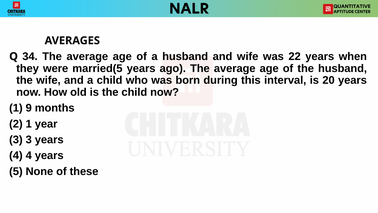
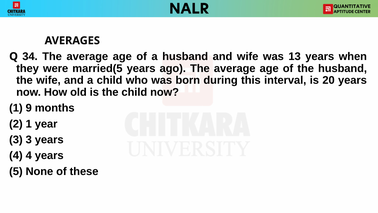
22: 22 -> 13 (295, 56)
